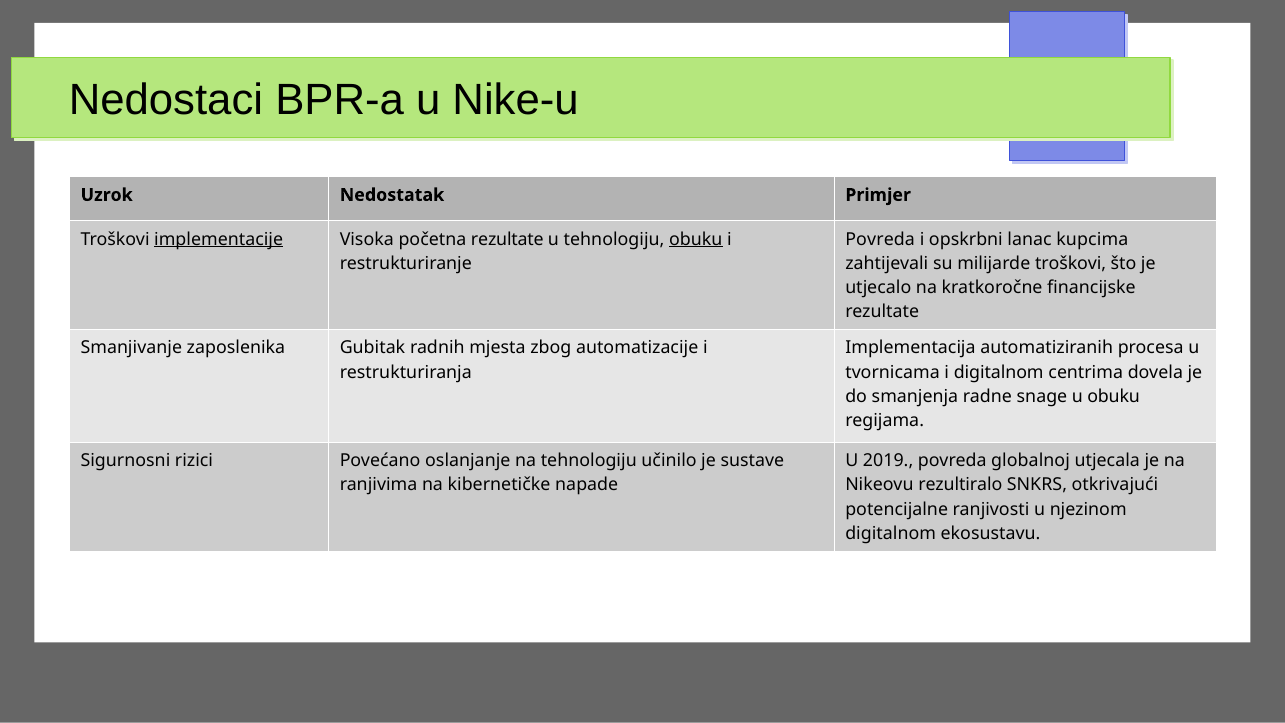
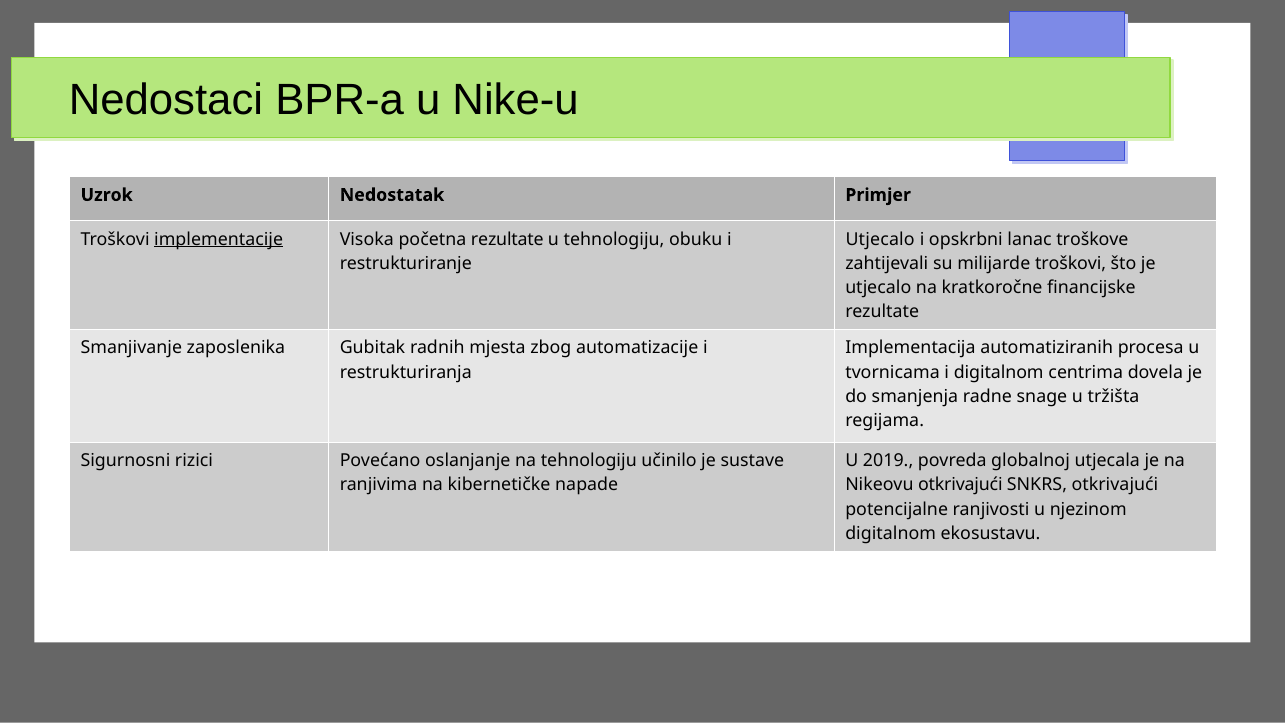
obuku underline: present -> none (696, 239)
Povreda: Povreda -> Utjecalo (880, 239)
kupcima: kupcima -> troškove (1092, 239)
u obuku: obuku -> tržišta (1114, 397)
Nikeovu rezultiralo: rezultiralo -> otkrivajući (960, 485)
